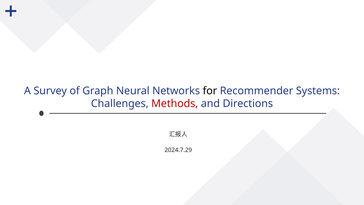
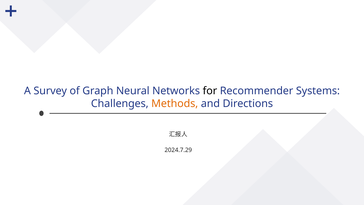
Methods colour: red -> orange (175, 104)
